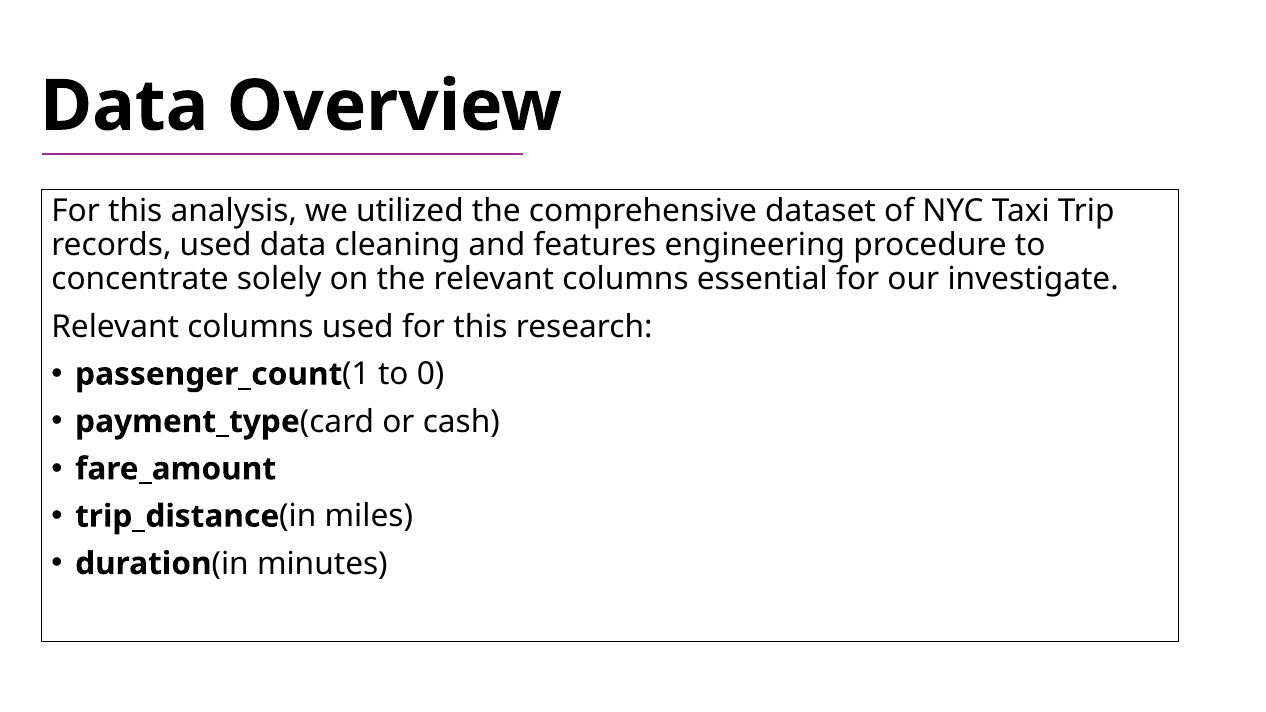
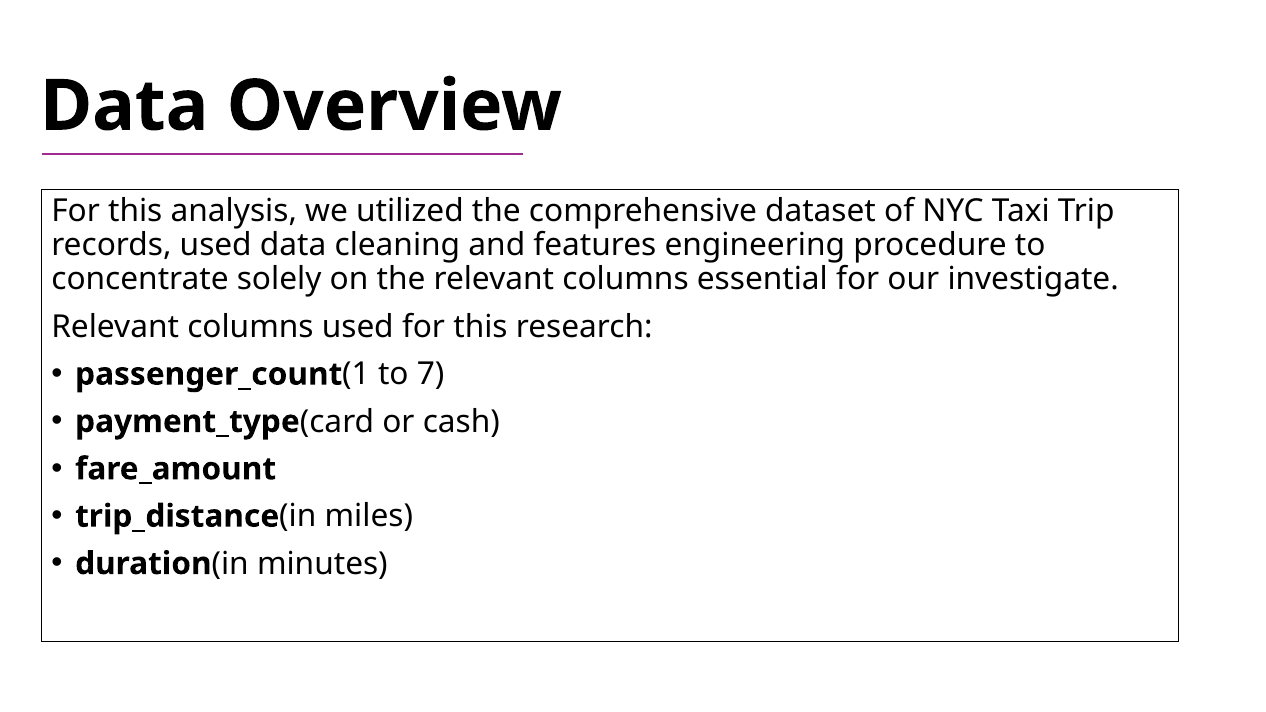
0: 0 -> 7 (431, 374)
